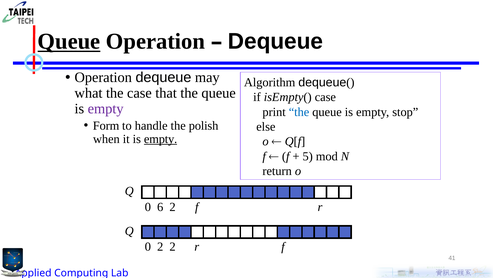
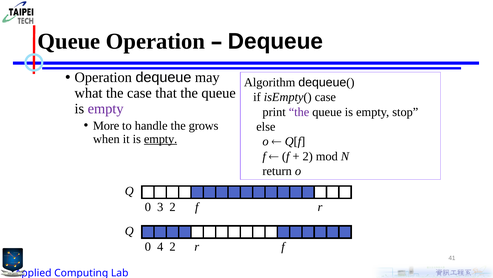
Queue underline: present -> none (69, 41)
the colour: blue -> purple (299, 112)
Form: Form -> More (106, 125)
polish: polish -> grows (204, 125)
5: 5 -> 2 (308, 156)
6: 6 -> 3 (160, 206)
0 2: 2 -> 4 (160, 246)
